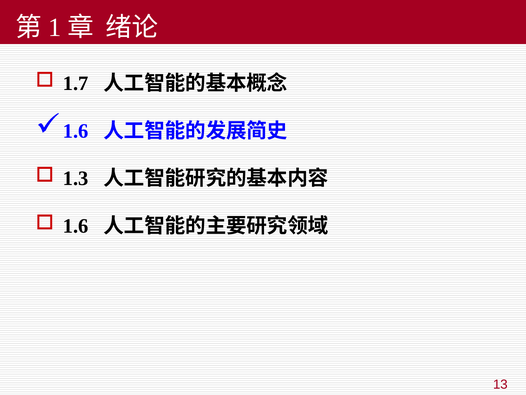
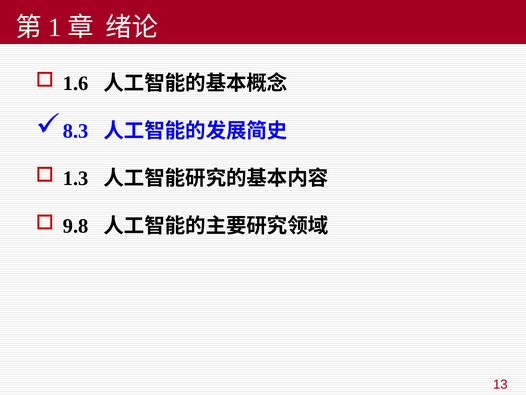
1.7: 1.7 -> 1.6 (76, 83)
1.6: 1.6 -> 8.3 (76, 131)
1.6: 1.6 -> 9.8 (76, 226)
